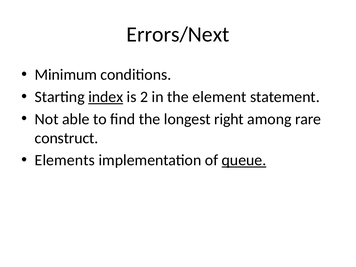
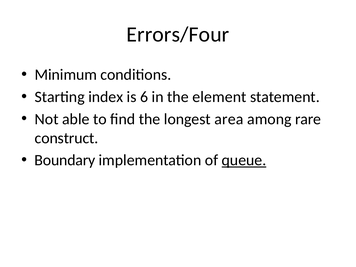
Errors/Next: Errors/Next -> Errors/Four (178, 34)
index underline: present -> none (106, 97)
2: 2 -> 6 (144, 97)
right: right -> area (229, 119)
Elements: Elements -> Boundary (65, 160)
